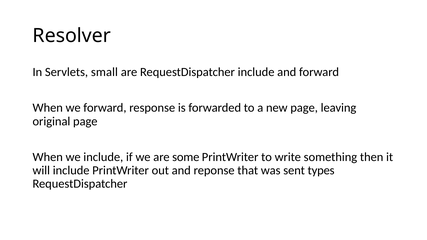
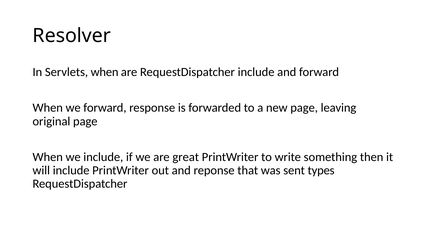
Servlets small: small -> when (105, 72)
some: some -> great (186, 157)
